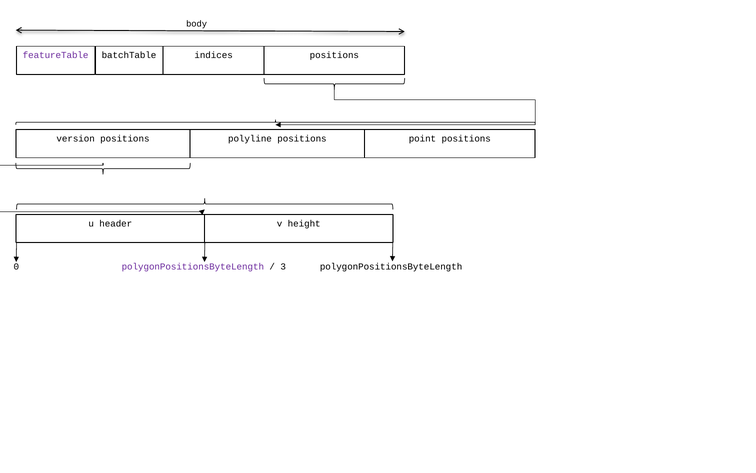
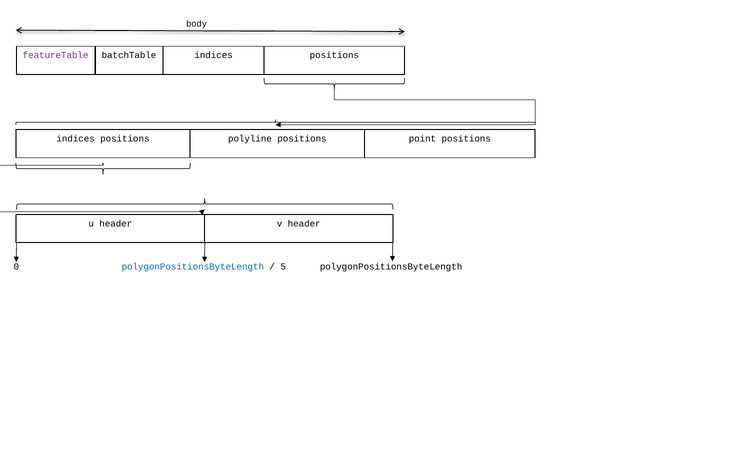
version: version -> indices (76, 139)
v height: height -> header (304, 223)
polygonPositionsByteLength colour: purple -> blue (193, 266)
3: 3 -> 5 (283, 266)
